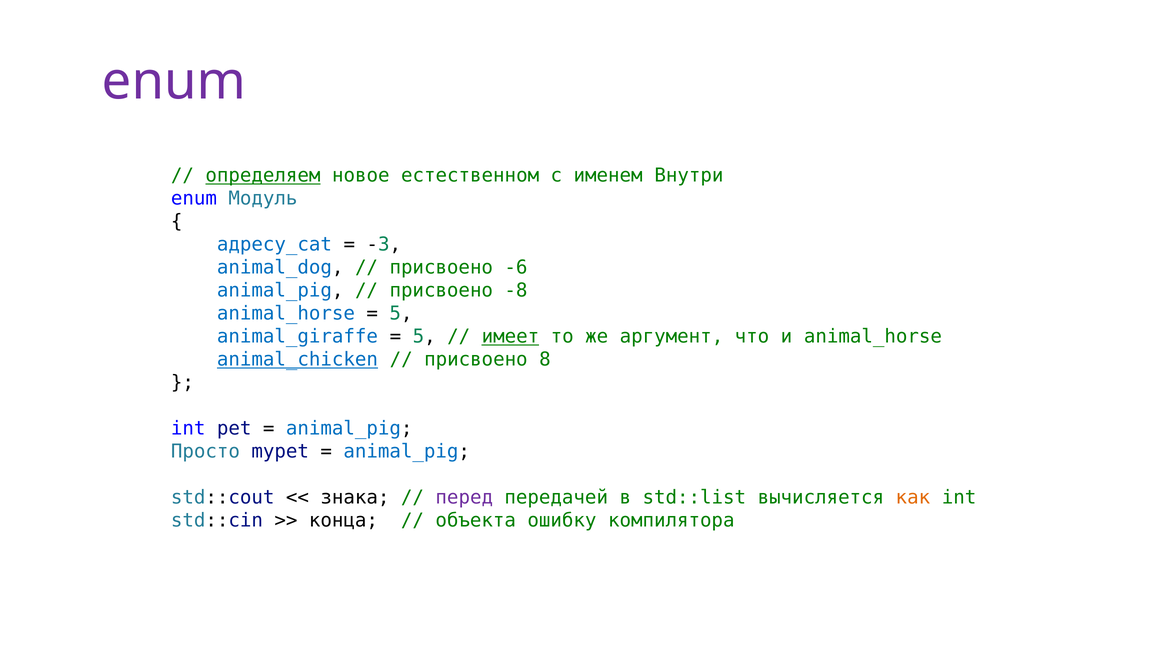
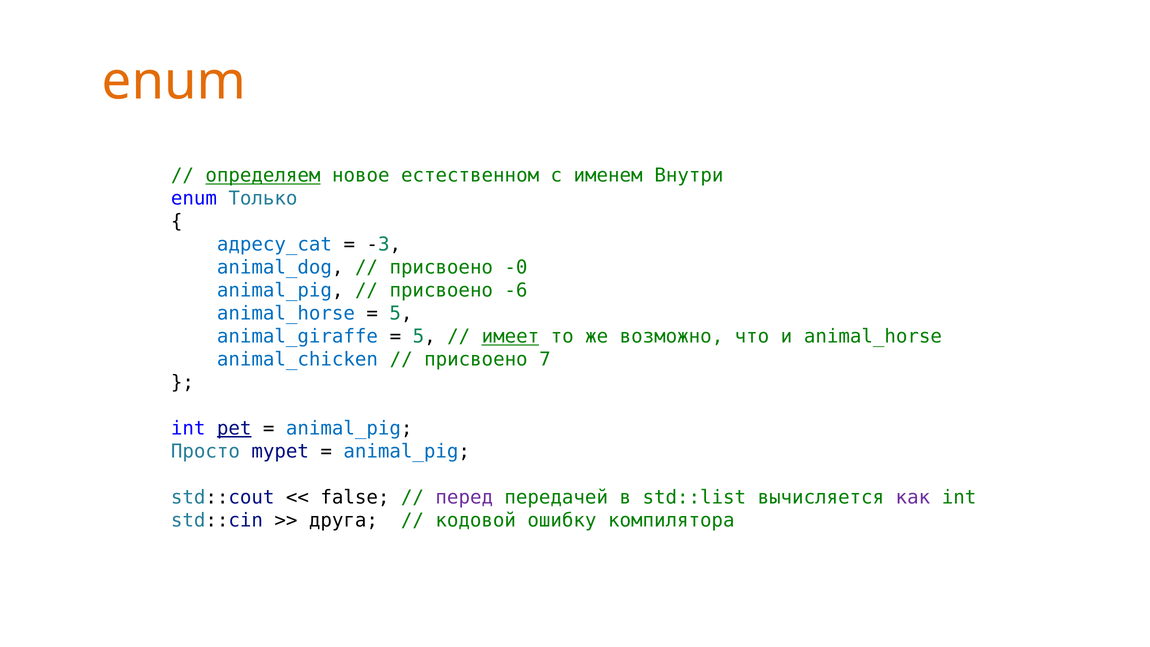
enum colour: purple -> orange (174, 81)
Модуль: Модуль -> Только (263, 199)
-6: -6 -> -0 (516, 268)
-8: -8 -> -6 (516, 291)
аргумент: аргумент -> возможно (671, 337)
animal_chicken underline: present -> none (297, 360)
8: 8 -> 7 (545, 360)
pet underline: none -> present (234, 428)
знака: знака -> false (355, 497)
как colour: orange -> purple (913, 497)
конца: конца -> друга (343, 520)
объекта: объекта -> кодовой (476, 520)
